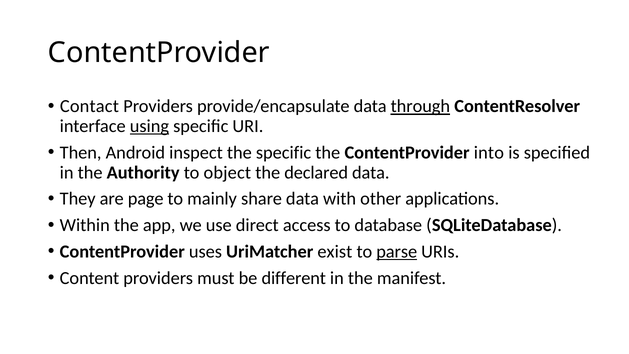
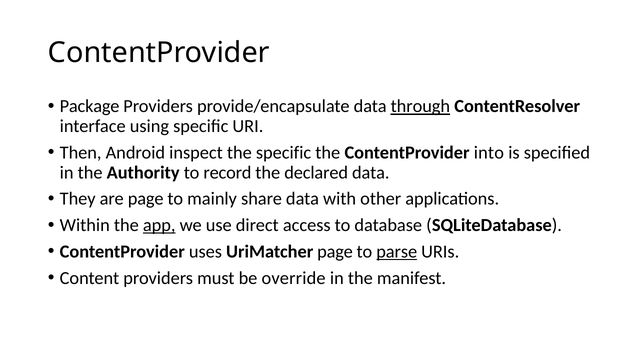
Contact: Contact -> Package (90, 106)
using underline: present -> none (149, 126)
object: object -> record (227, 172)
app underline: none -> present (159, 225)
UriMatcher exist: exist -> page (335, 251)
different: different -> override (294, 278)
